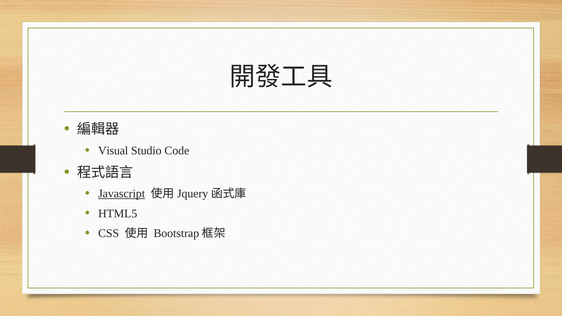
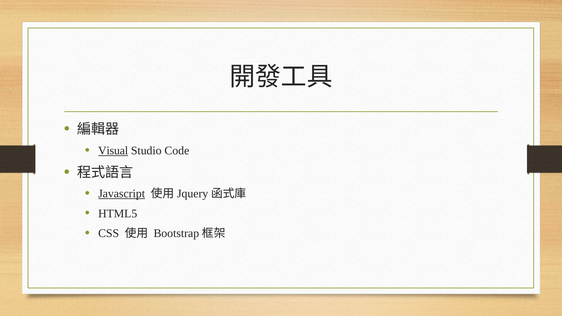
Visual underline: none -> present (113, 151)
